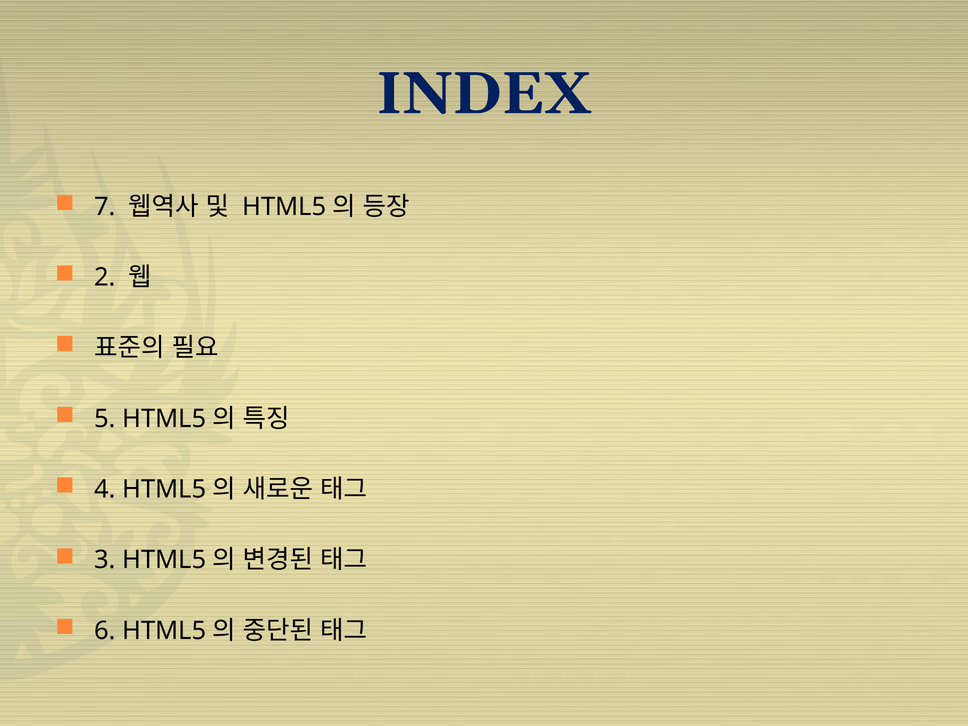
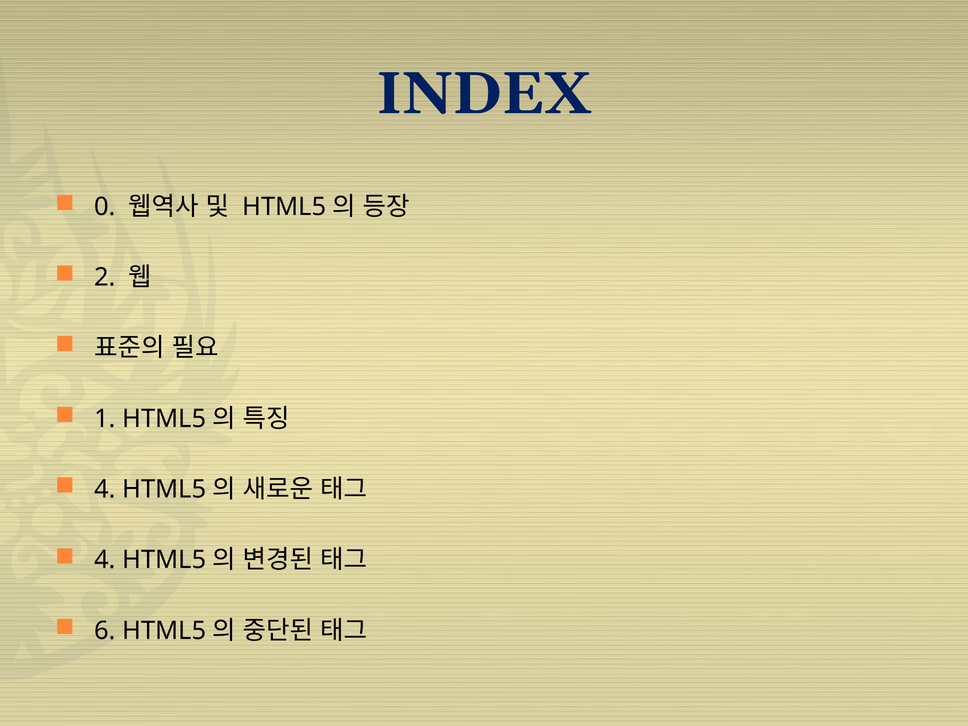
7: 7 -> 0 (105, 207)
5: 5 -> 1 (105, 419)
3: 3 -> 4 (105, 560)
